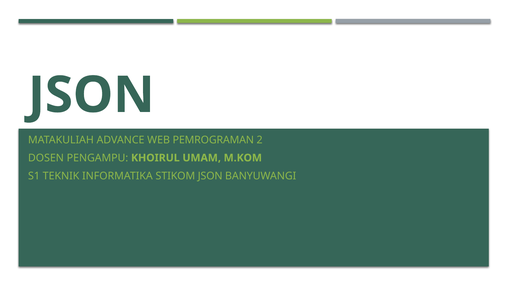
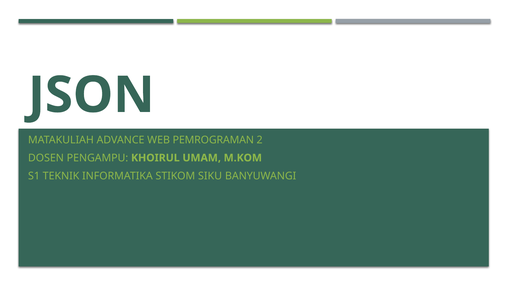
STIKOM JSON: JSON -> SIKU (210, 176)
